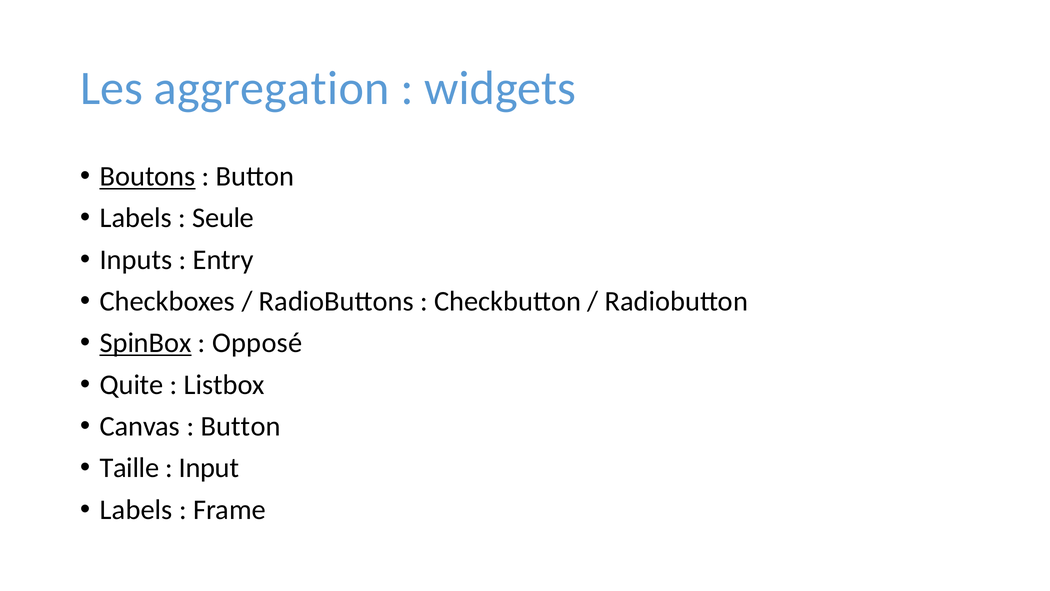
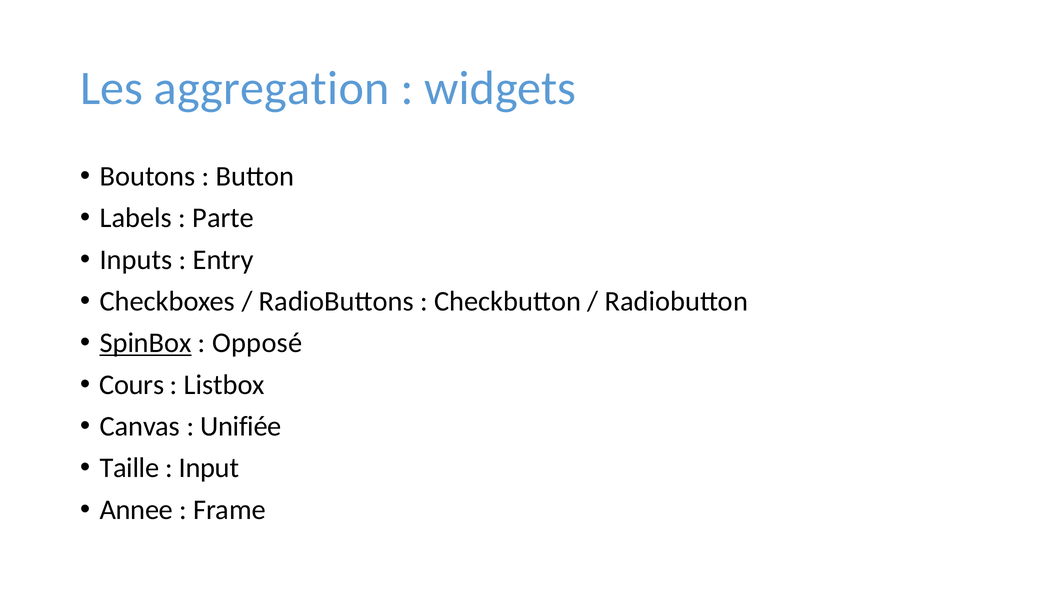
Boutons underline: present -> none (148, 176)
Seule: Seule -> Parte (223, 218)
Quite: Quite -> Cours (132, 385)
Button: Button -> Unifiée (241, 426)
Labels: Labels -> Annee (136, 509)
